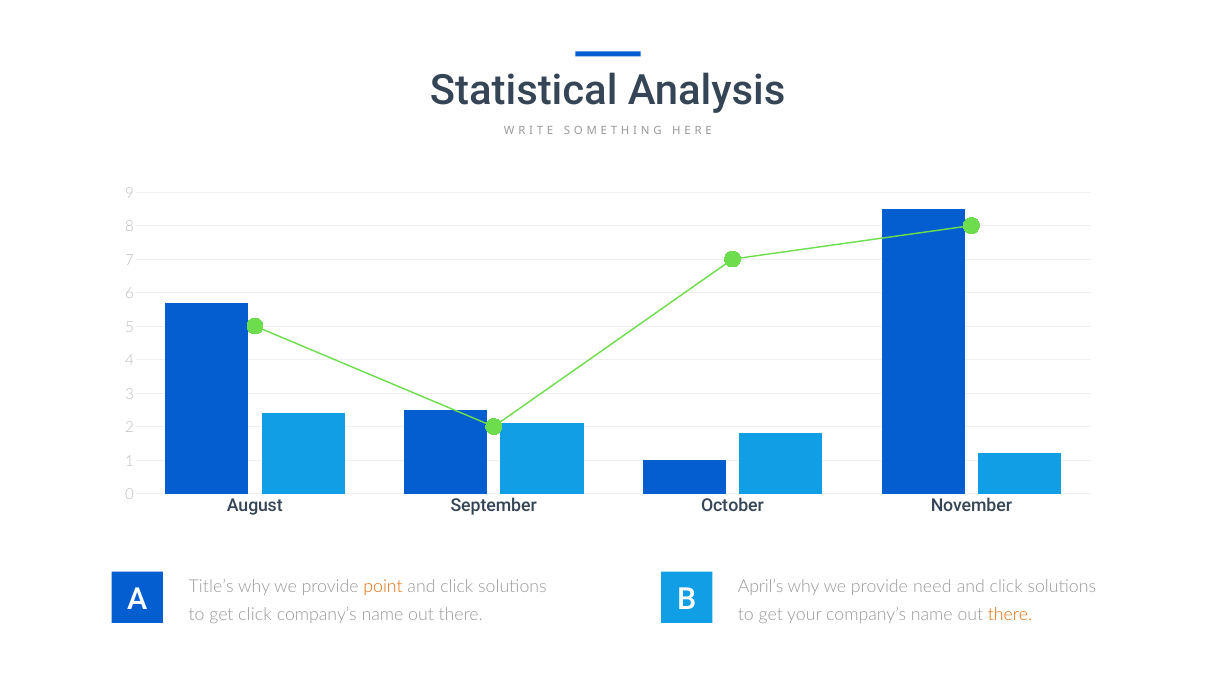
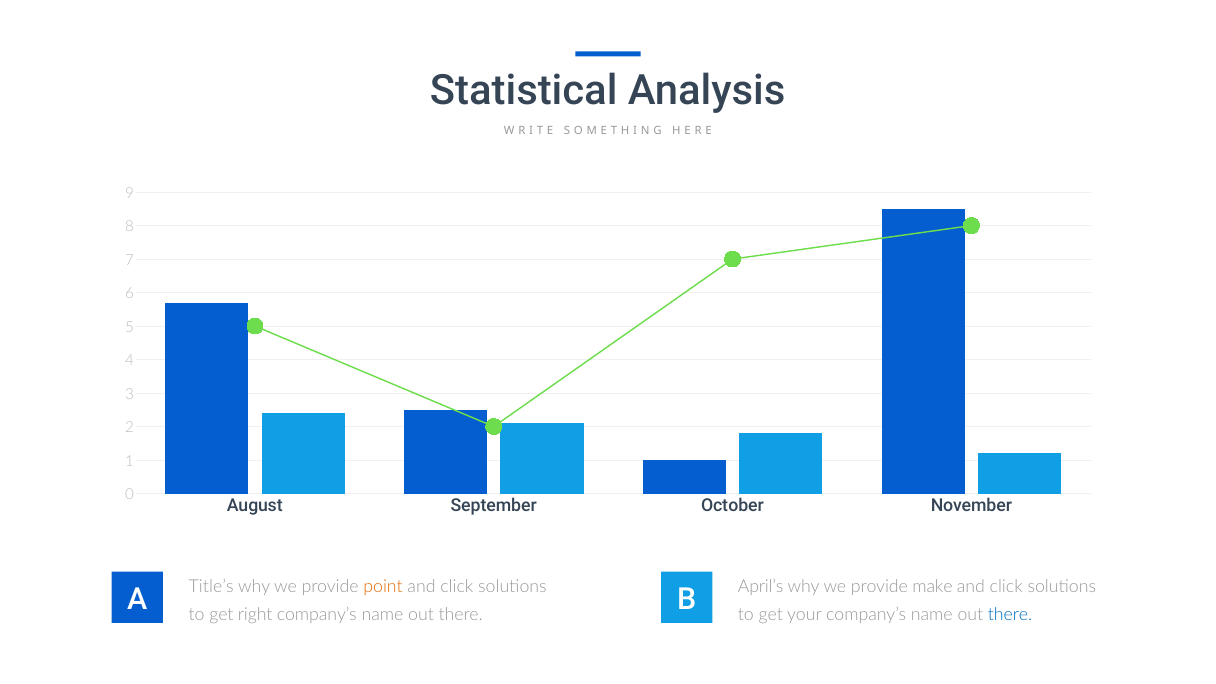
get click: click -> right (255, 614)
need: need -> make (932, 587)
there colour: orange -> blue (1010, 614)
